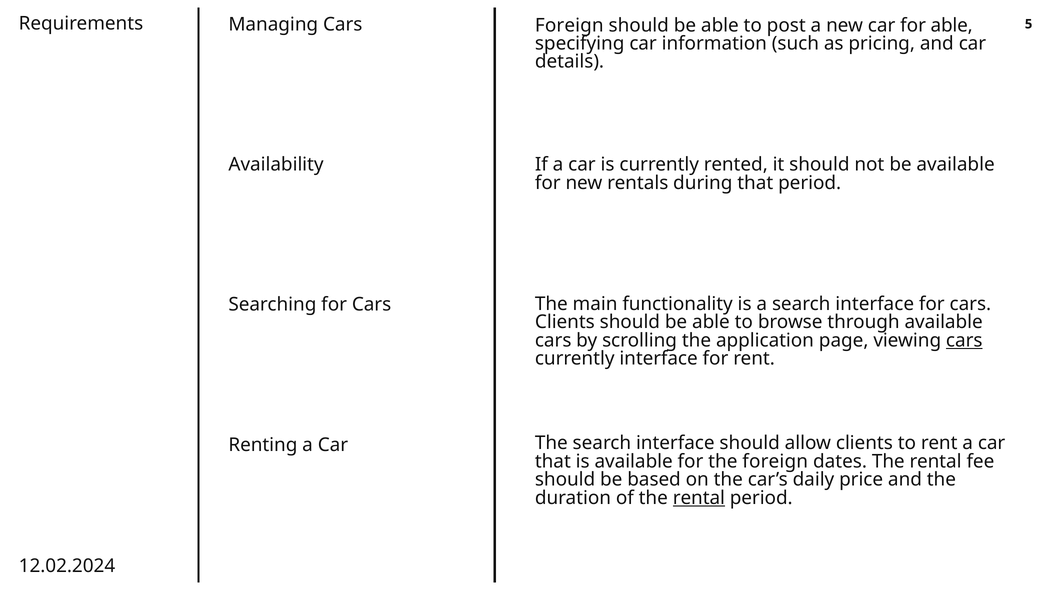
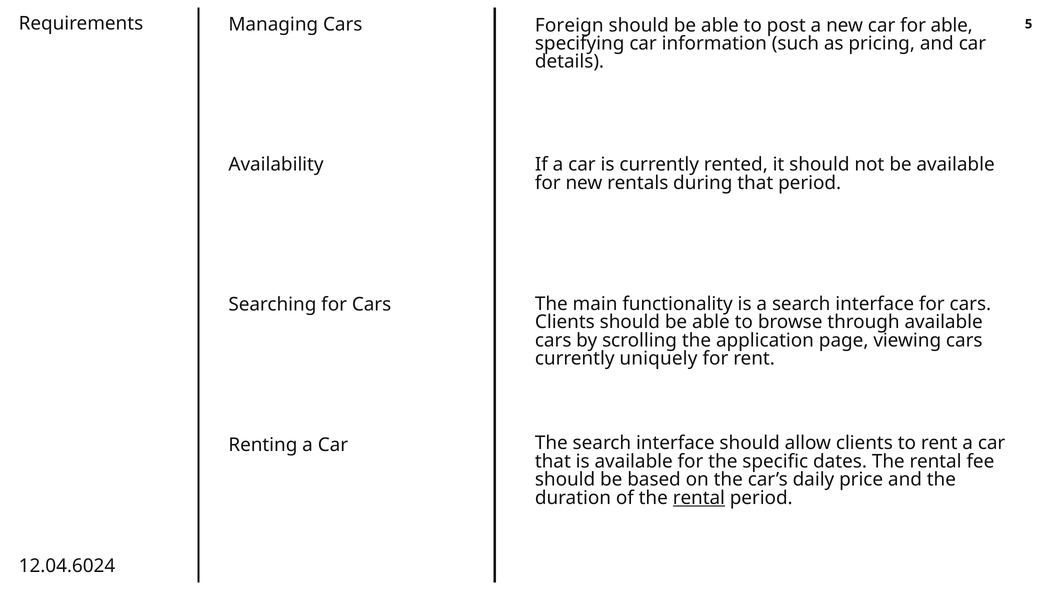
cars underline: present -> none (964, 340)
currently interface: interface -> uniquely (658, 359)
the foreign: foreign -> specific (775, 461)
12.02.2024: 12.02.2024 -> 12.04.6024 (67, 566)
